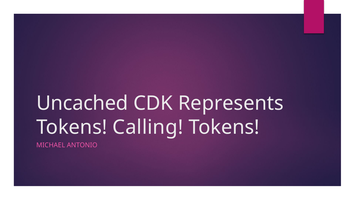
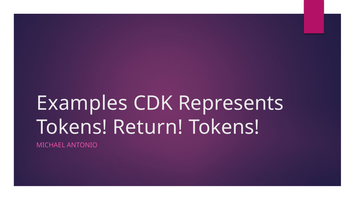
Uncached: Uncached -> Examples (82, 103)
Calling: Calling -> Return (148, 127)
